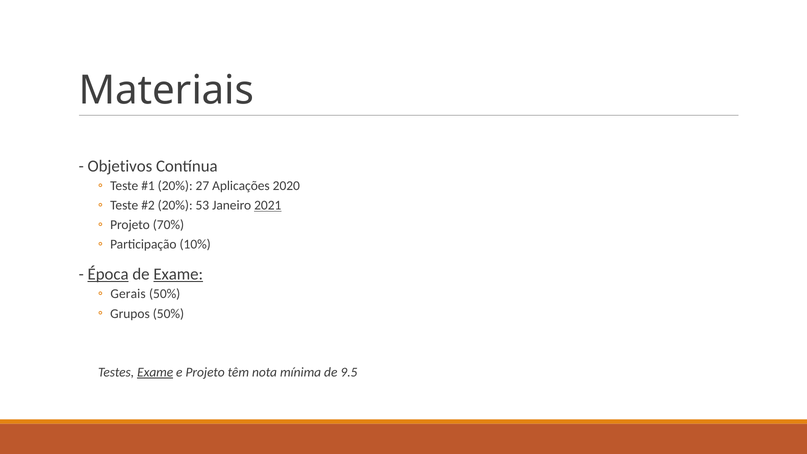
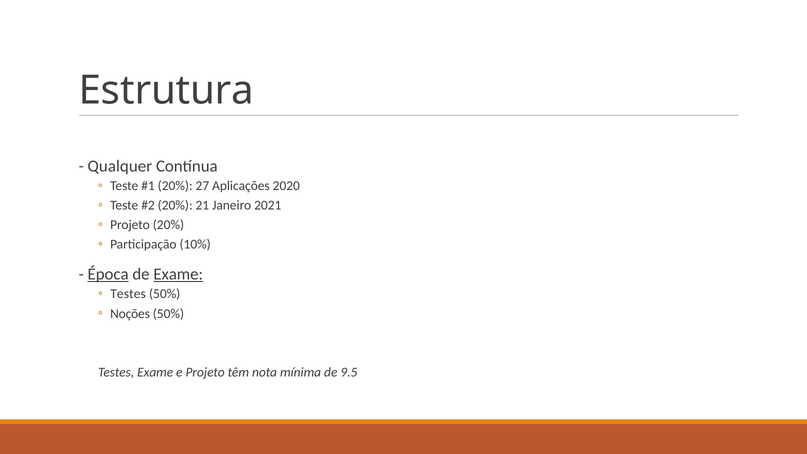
Materiais: Materiais -> Estrutura (166, 90)
Objetivos: Objetivos -> Qualquer (120, 166)
53: 53 -> 21 (202, 205)
2021 underline: present -> none (268, 205)
Projeto 70%: 70% -> 20% (168, 225)
Gerais: Gerais -> Testes (128, 294)
Grupos: Grupos -> Noções (130, 314)
Exame underline: present -> none (155, 372)
